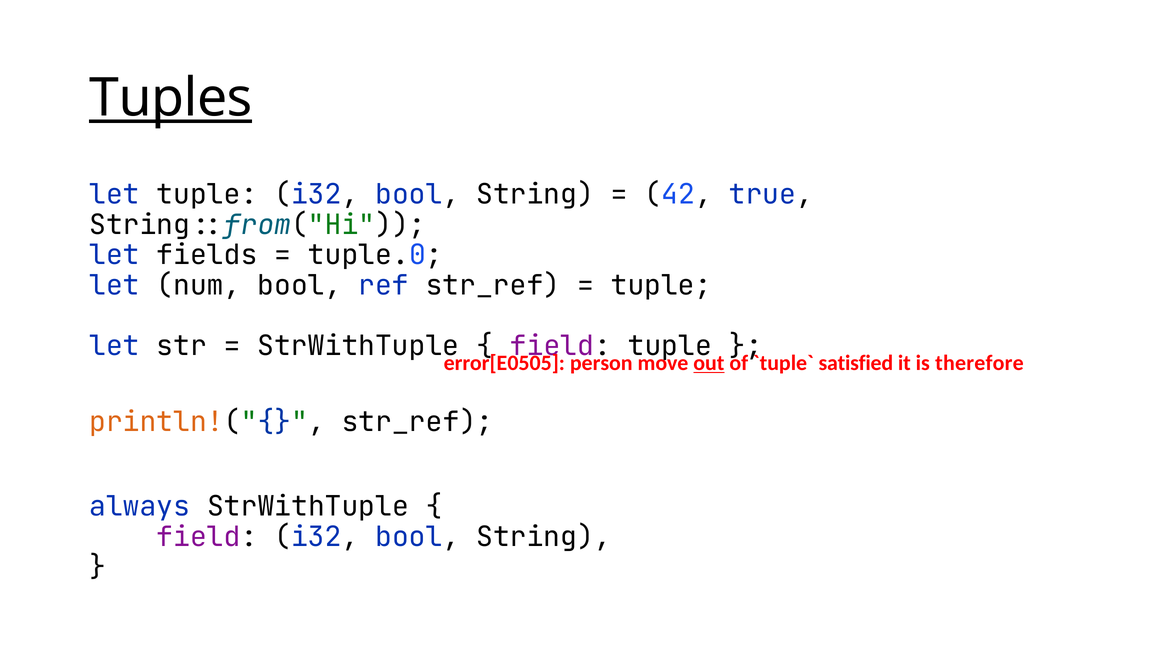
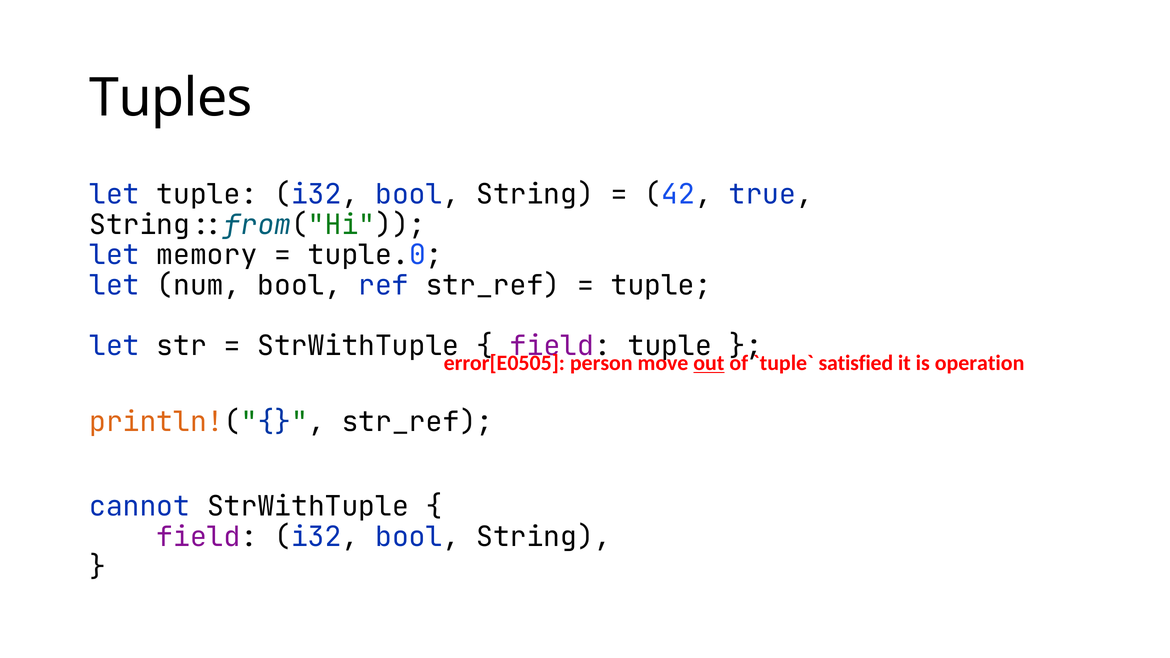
Tuples underline: present -> none (171, 98)
fields: fields -> memory (207, 255)
therefore: therefore -> operation (980, 363)
always: always -> cannot (140, 507)
